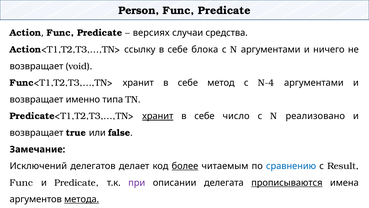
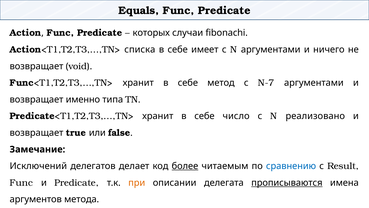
Person: Person -> Equals (139, 11)
версиях: версиях -> которых (151, 33)
средства: средства -> fibonachi (227, 33)
ссылку: ссылку -> списка (140, 49)
блока: блока -> имеет (205, 49)
N-4: N-4 -> N-7 (266, 83)
хранит underline: present -> none (158, 116)
при colour: purple -> orange (137, 182)
метода underline: present -> none (82, 199)
